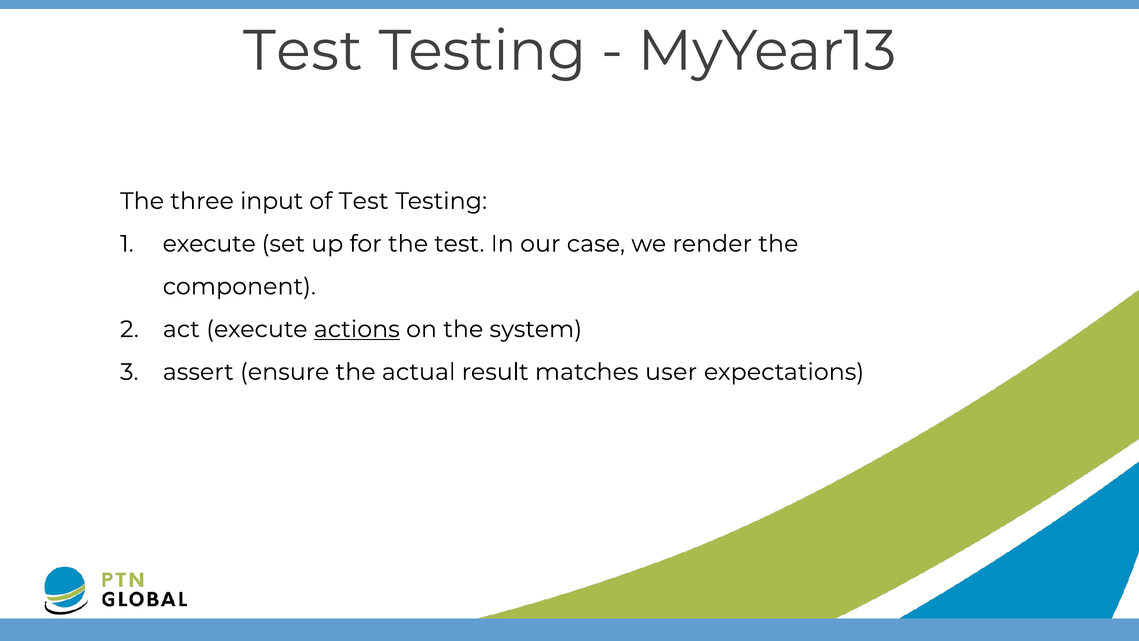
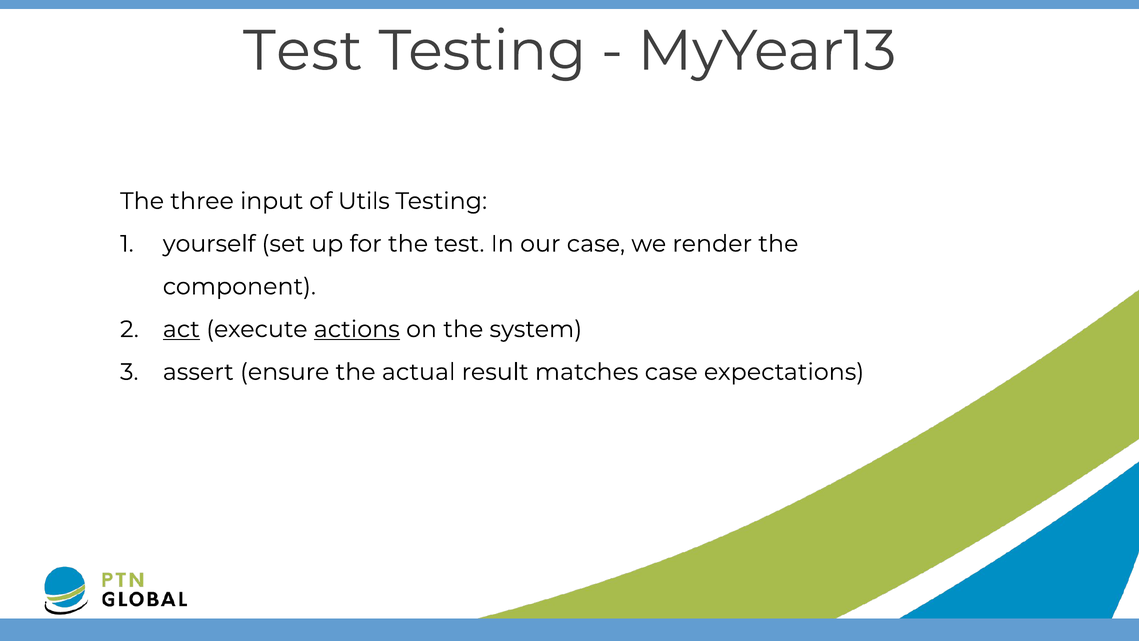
of Test: Test -> Utils (364, 201)
execute: execute -> yourself (209, 244)
act underline: none -> present (181, 329)
matches user: user -> case (671, 372)
